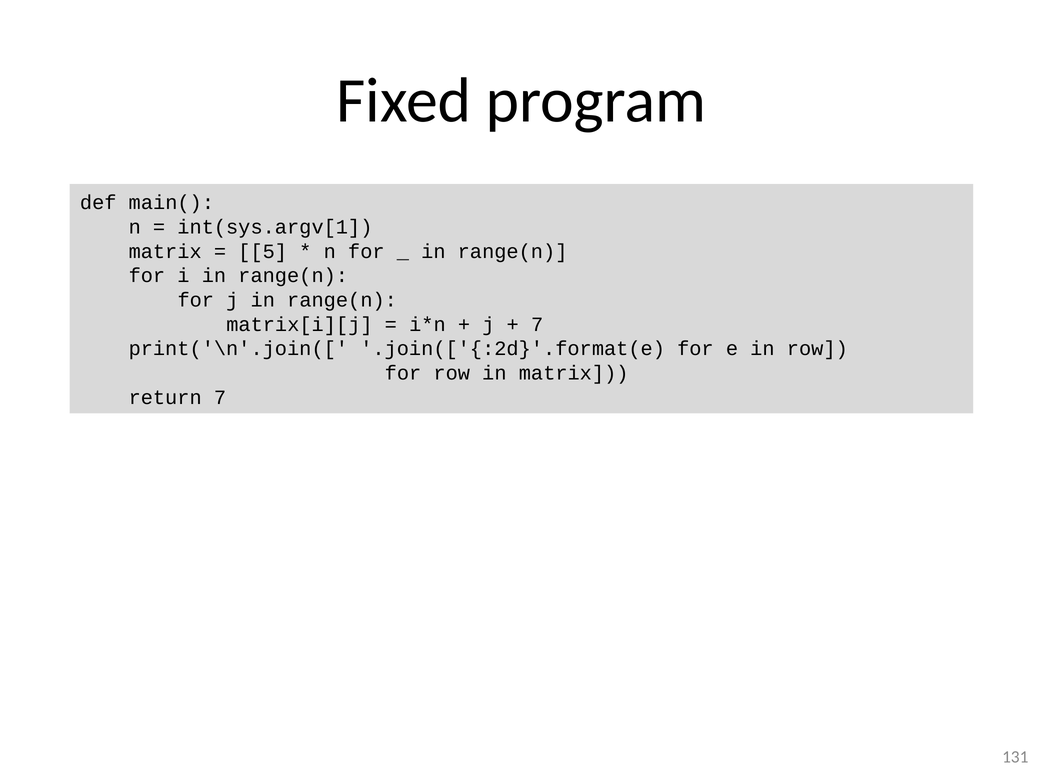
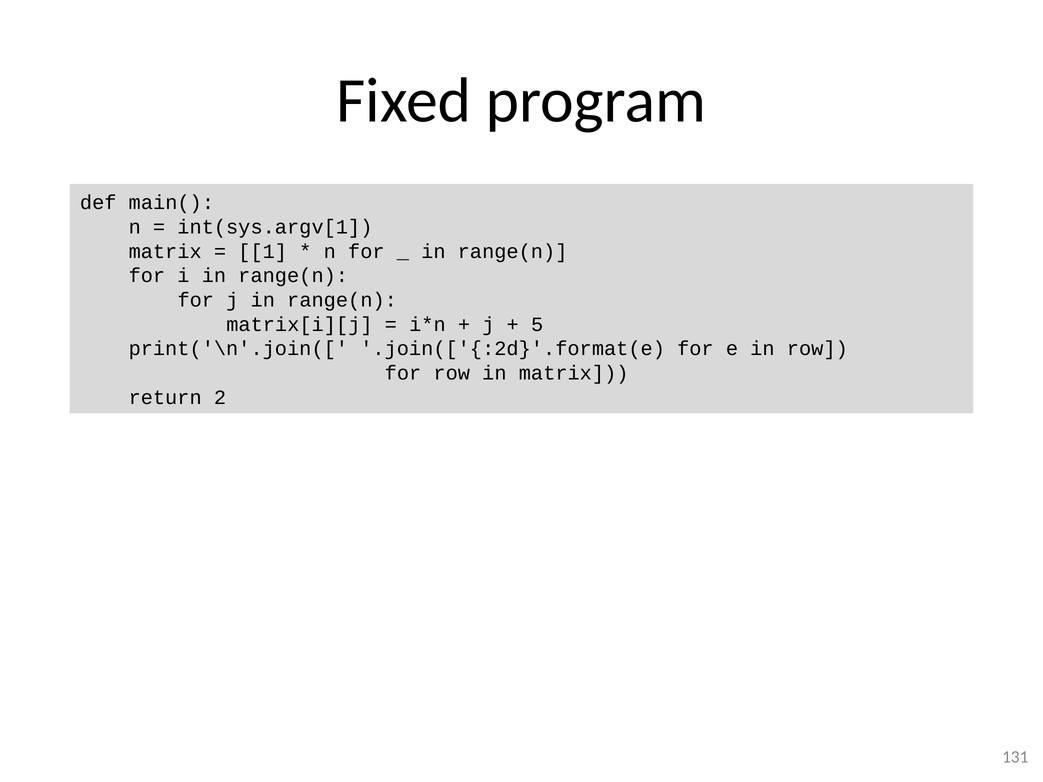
5: 5 -> 1 (263, 251)
7: 7 -> 5 (537, 325)
return 7: 7 -> 2 (220, 398)
